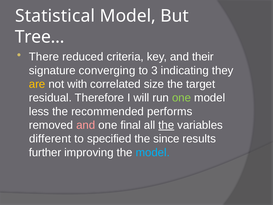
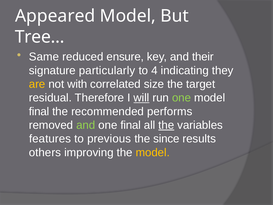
Statistical: Statistical -> Appeared (55, 16)
There: There -> Same (44, 57)
criteria: criteria -> ensure (125, 57)
converging: converging -> particularly (107, 70)
3: 3 -> 4 (154, 70)
will underline: none -> present (141, 98)
less: less -> final (39, 111)
and colour: pink -> light green (86, 125)
different: different -> features (50, 139)
specified: specified -> previous (109, 139)
further: further -> others (45, 152)
model colour: light blue -> yellow (153, 152)
